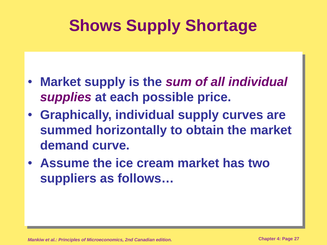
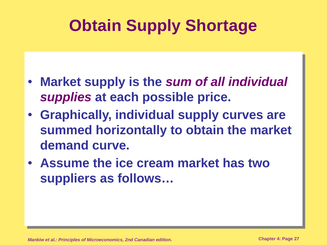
Shows: Shows -> Obtain (95, 26)
